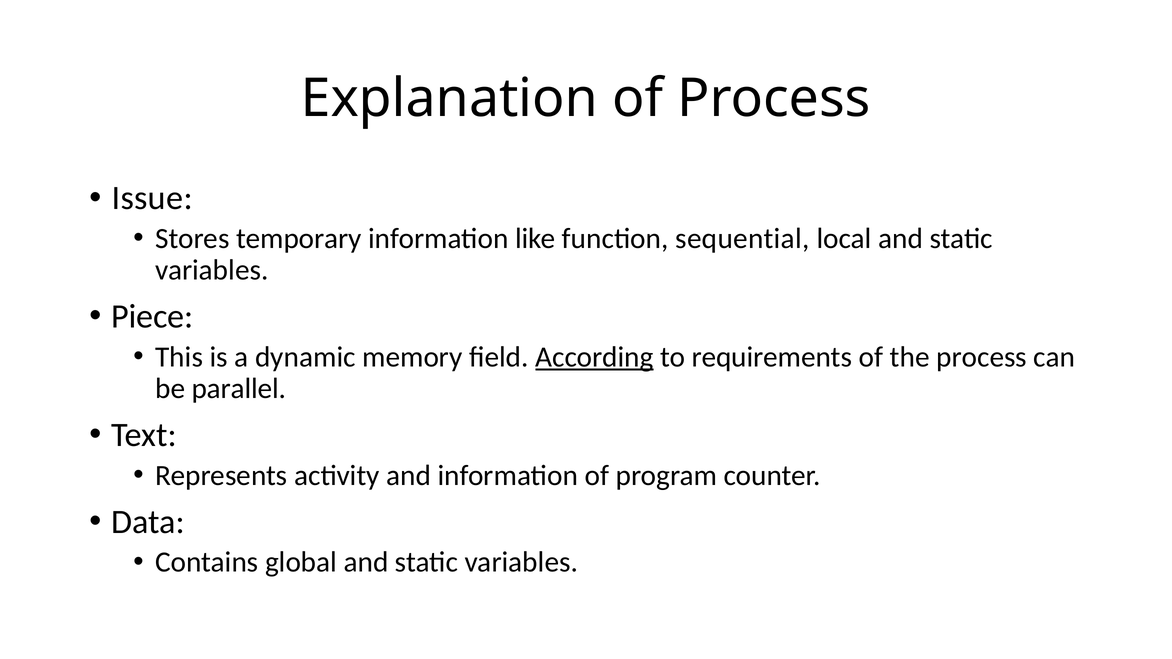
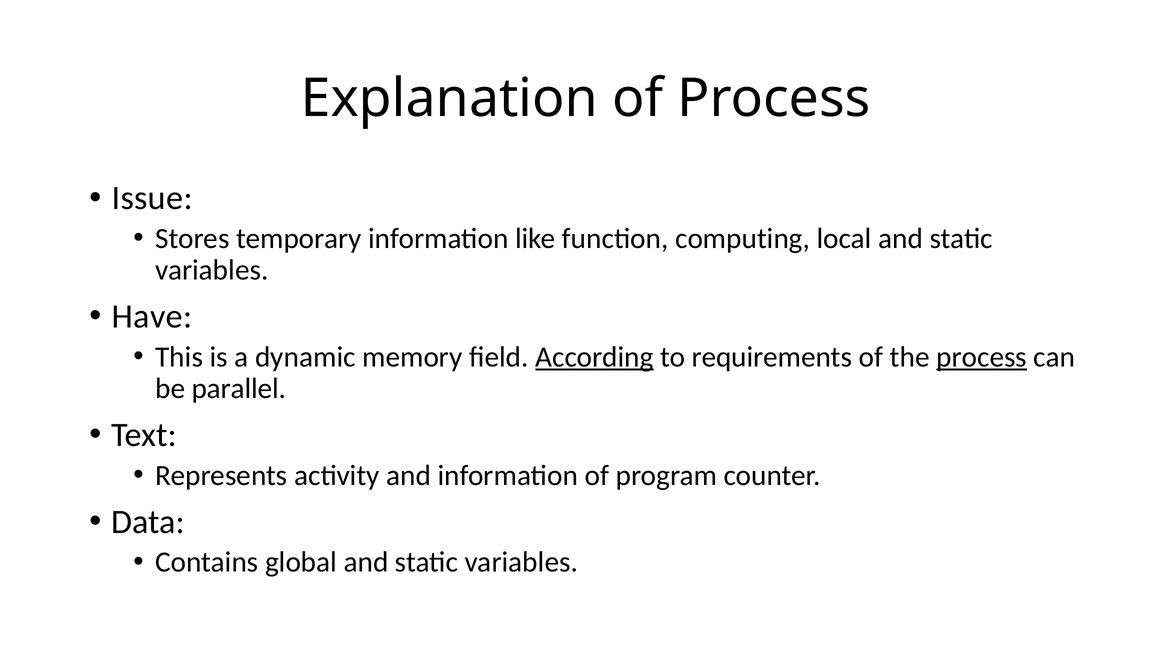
sequential: sequential -> computing (743, 239)
Piece: Piece -> Have (152, 317)
process underline: none -> present (982, 357)
